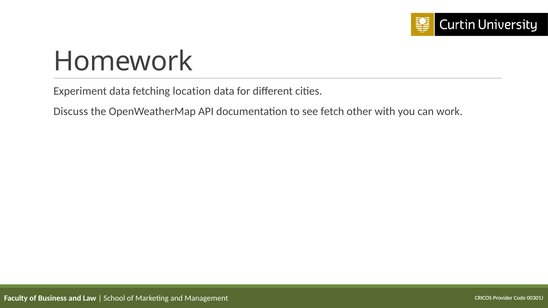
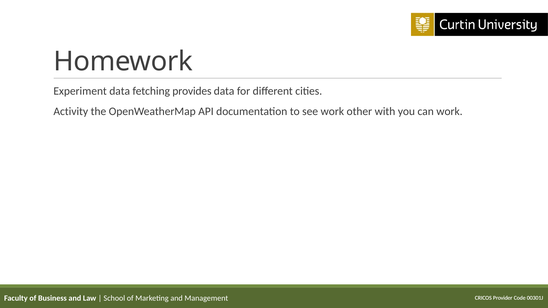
location: location -> provides (192, 91)
Discuss: Discuss -> Activity (71, 111)
see fetch: fetch -> work (332, 111)
